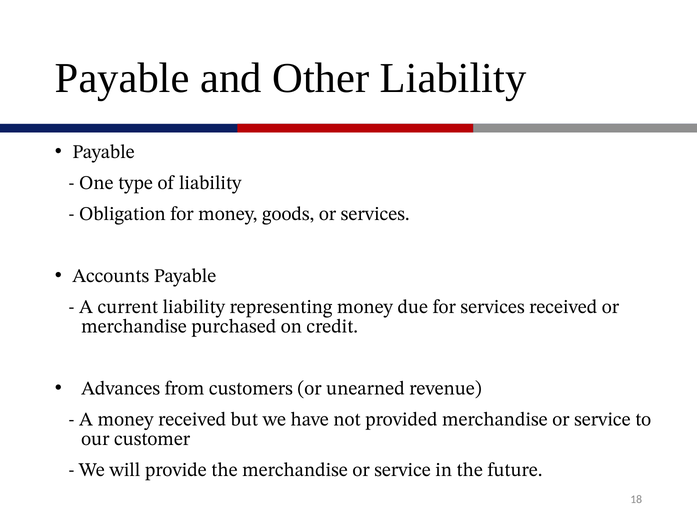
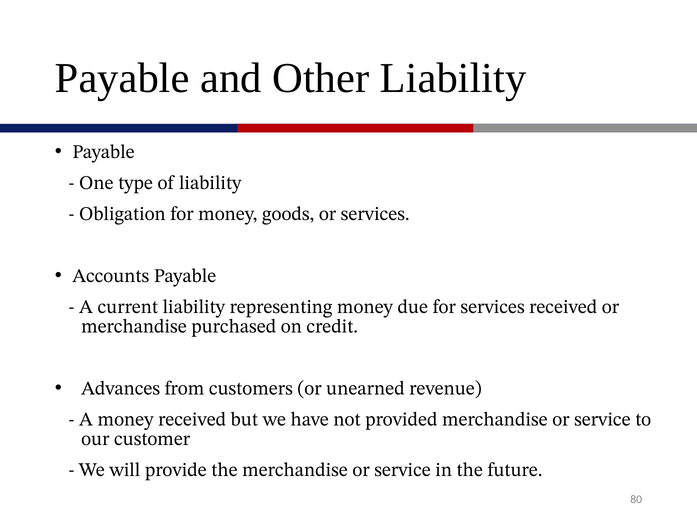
18: 18 -> 80 (636, 499)
